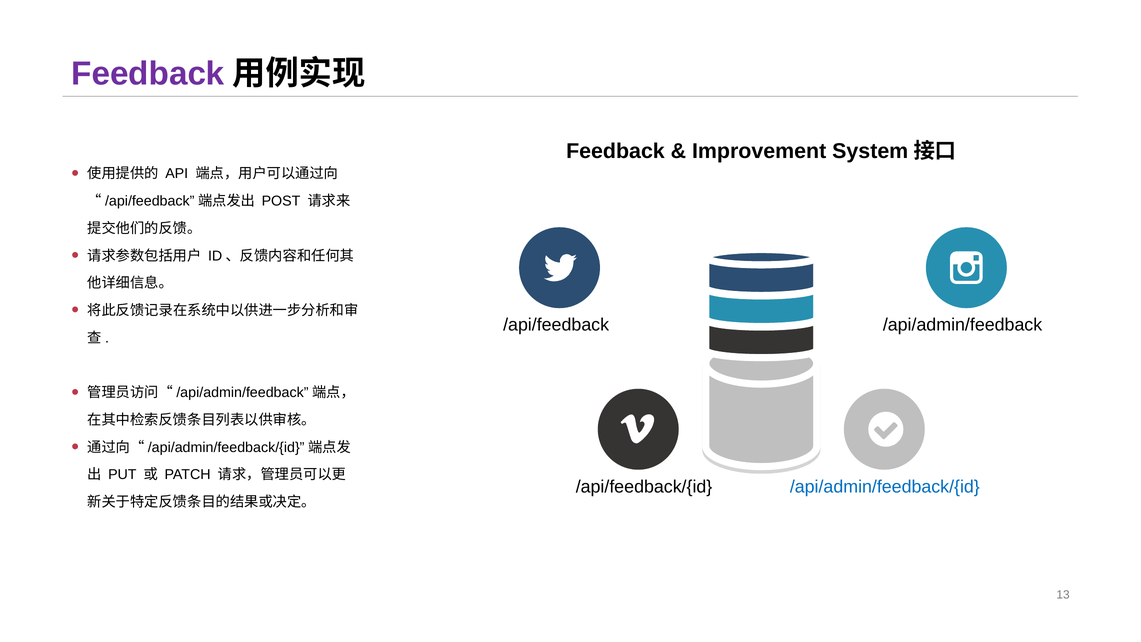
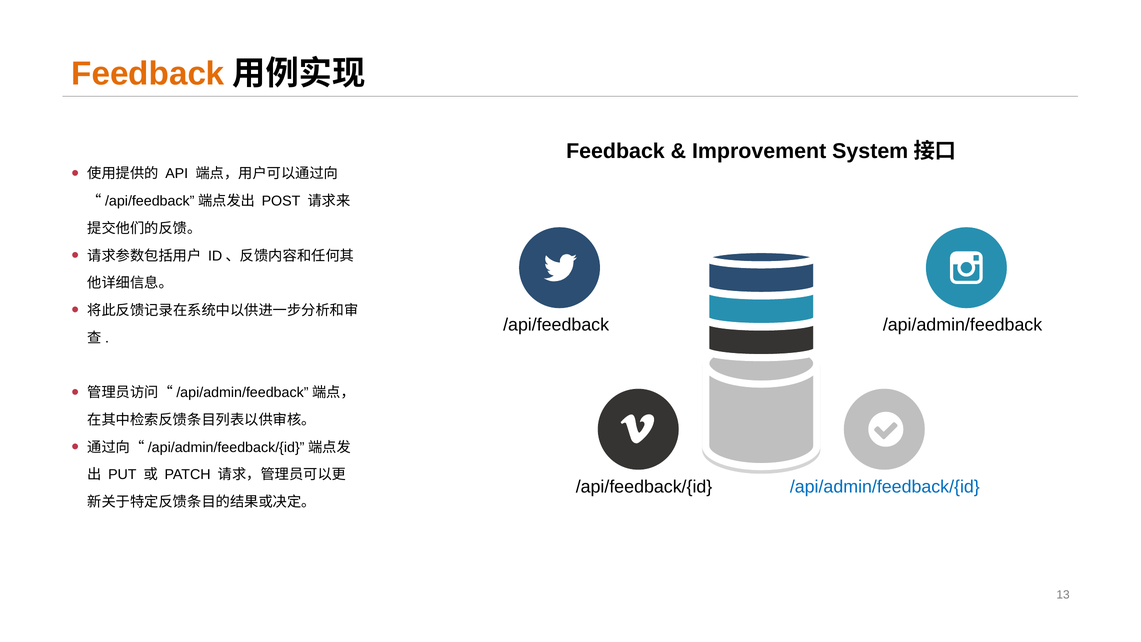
Feedback colour: purple -> orange (148, 74)
